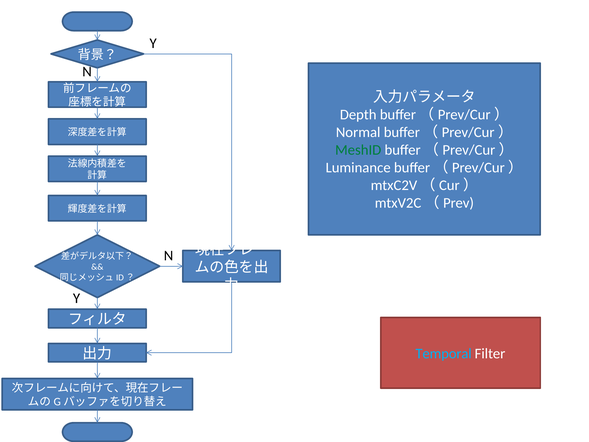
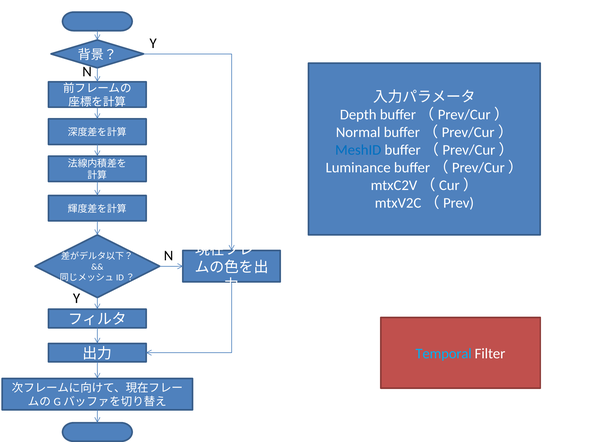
MeshID colour: green -> blue (358, 150)
